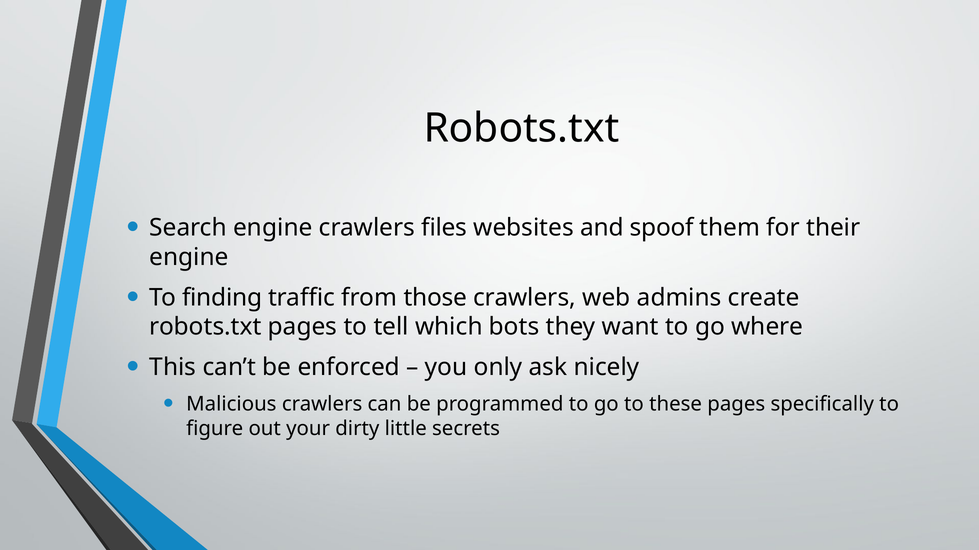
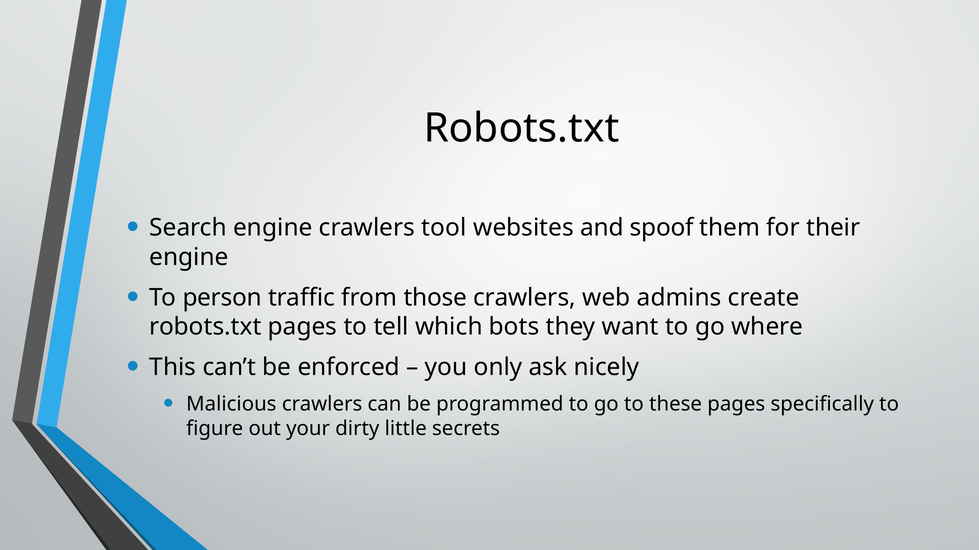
files: files -> tool (444, 228)
finding: finding -> person (222, 298)
